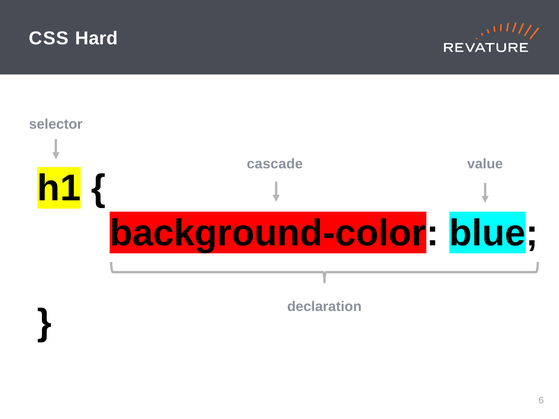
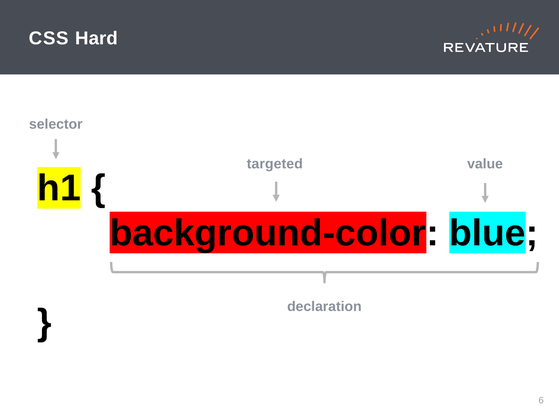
cascade: cascade -> targeted (275, 164)
